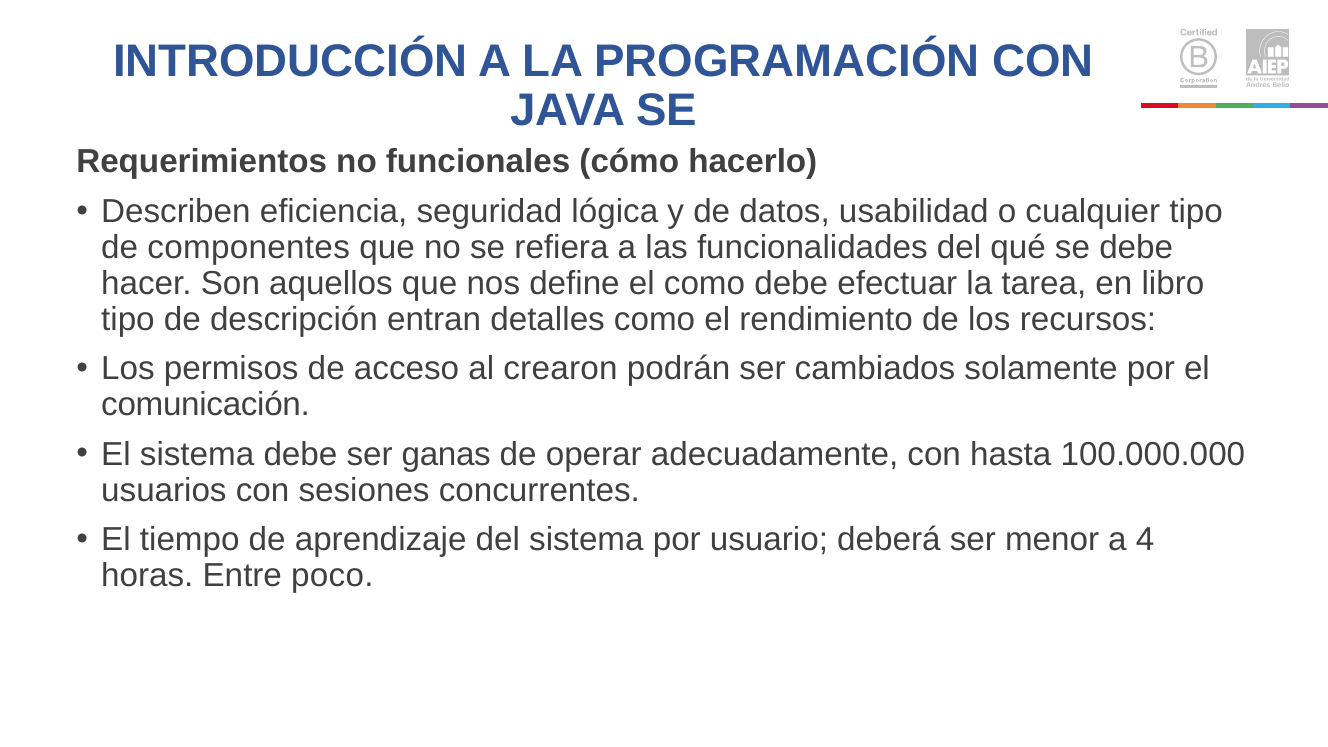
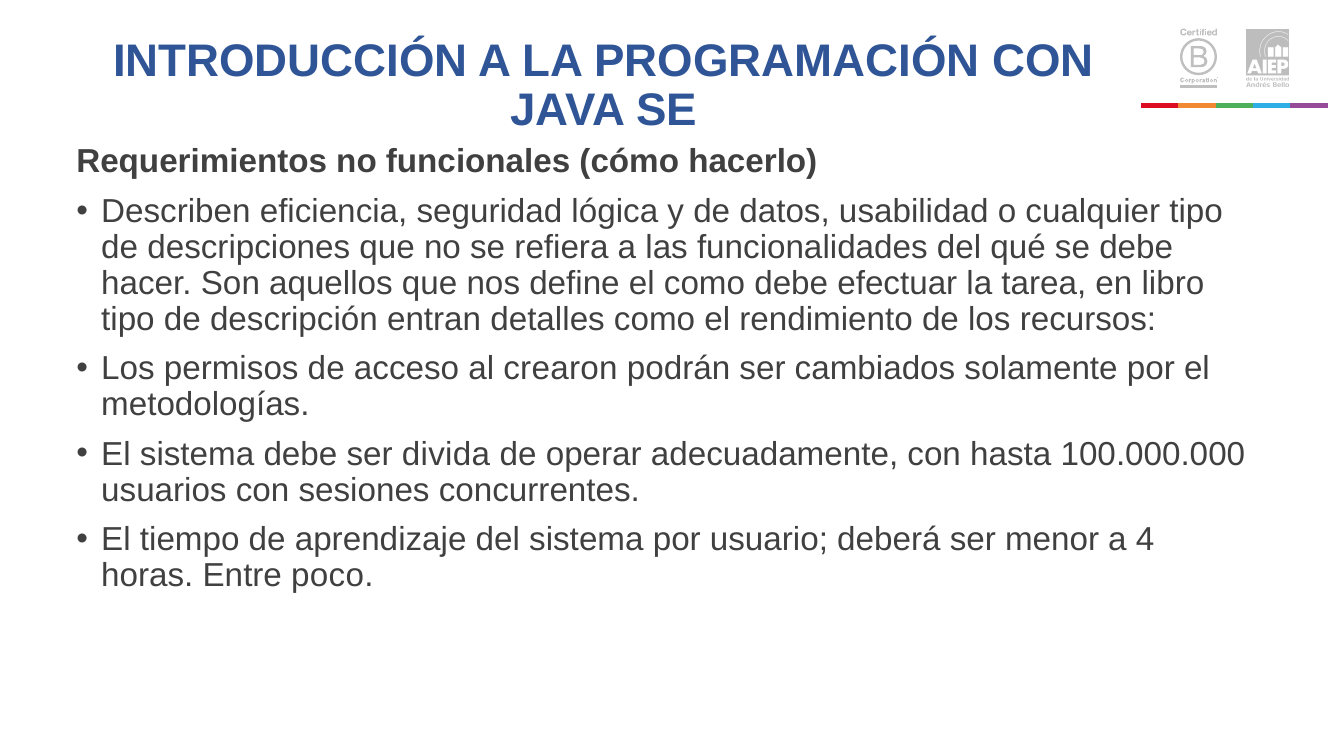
componentes: componentes -> descripciones (249, 247)
comunicación: comunicación -> metodologías (205, 405)
ganas: ganas -> divida (446, 454)
